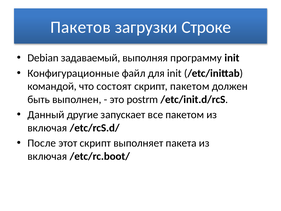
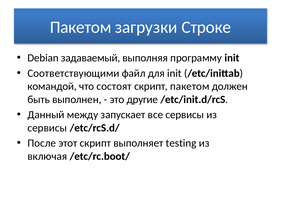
Пакетов: Пакетов -> Пакетом (81, 27)
Конфигурационные: Конфигурационные -> Соответствующими (73, 73)
postrm: postrm -> другие (142, 99)
другие: другие -> между (83, 115)
все пакетом: пакетом -> сервисы (185, 115)
включая: включая -> сервисы (47, 128)
пакета: пакета -> testing (181, 143)
